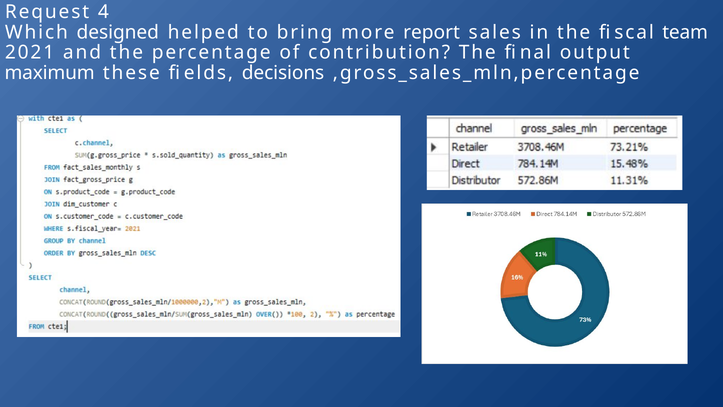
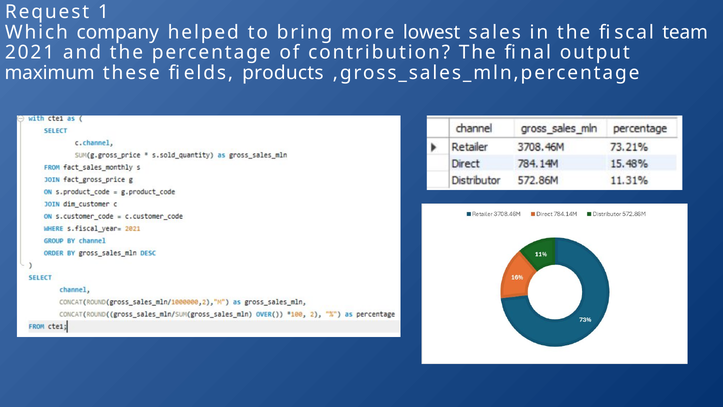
4: 4 -> 1 (103, 12)
designed: designed -> company (118, 32)
report: report -> lowest (432, 32)
decisions: decisions -> products (283, 73)
